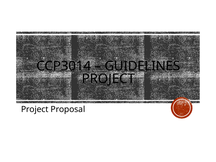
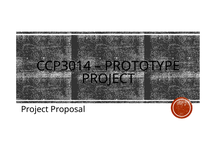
GUIDELINES: GUIDELINES -> PROTOTYPE (142, 66)
